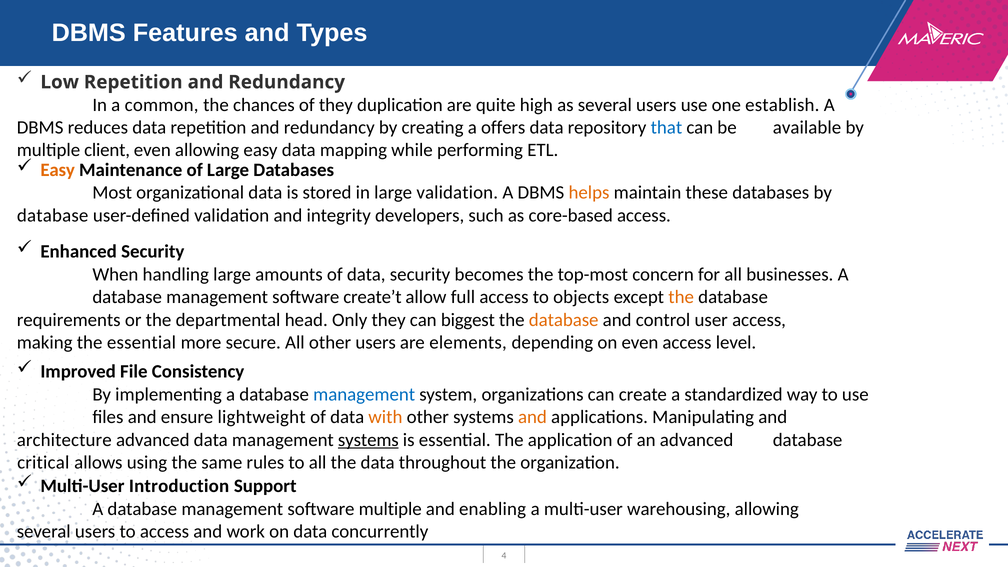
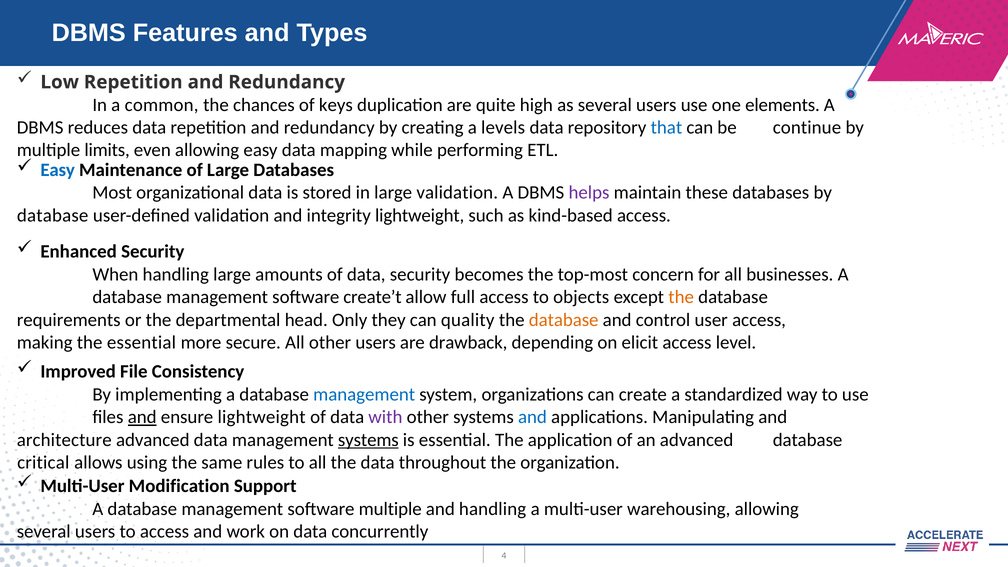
of they: they -> keys (336, 105)
establish: establish -> elements (783, 105)
offers: offers -> levels (503, 127)
available: available -> continue (807, 127)
client: client -> limits (107, 150)
Easy colour: orange -> blue (58, 170)
helps colour: orange -> purple (589, 193)
integrity developers: developers -> lightweight (420, 215)
core-based: core-based -> kind-based (571, 215)
biggest: biggest -> quality (468, 320)
elements: elements -> drawback (468, 342)
on even: even -> elicit (640, 342)
and underline: none -> present (142, 417)
with colour: orange -> purple (385, 417)
and colour: orange -> blue (532, 417)
Introduction: Introduction -> Modification (179, 486)
and enabling: enabling -> handling (493, 509)
